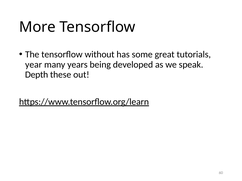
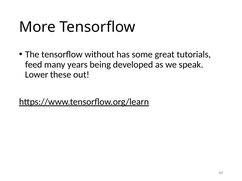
year: year -> feed (34, 65)
Depth: Depth -> Lower (37, 75)
